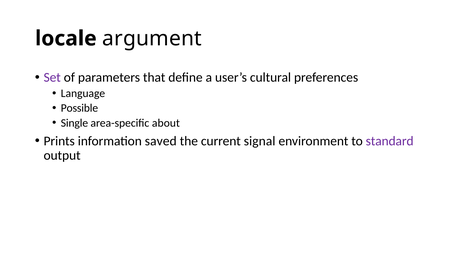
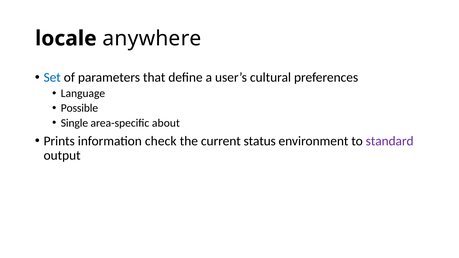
argument: argument -> anywhere (152, 39)
Set colour: purple -> blue (52, 78)
saved: saved -> check (161, 141)
signal: signal -> status (260, 141)
